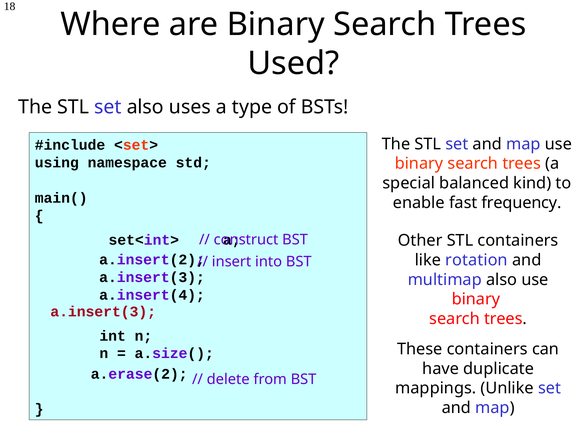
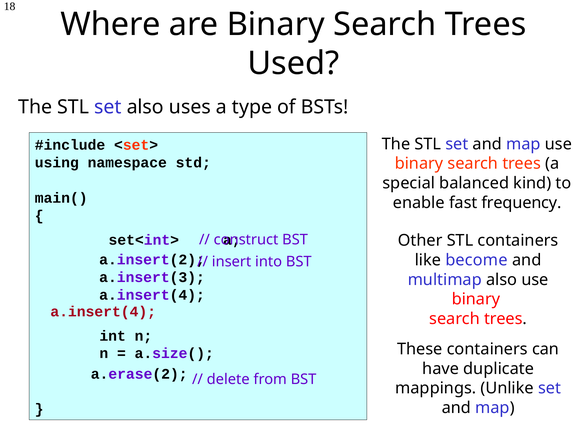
rotation: rotation -> become (476, 260)
a.insert(3: a.insert(3 -> a.insert(4 (103, 312)
